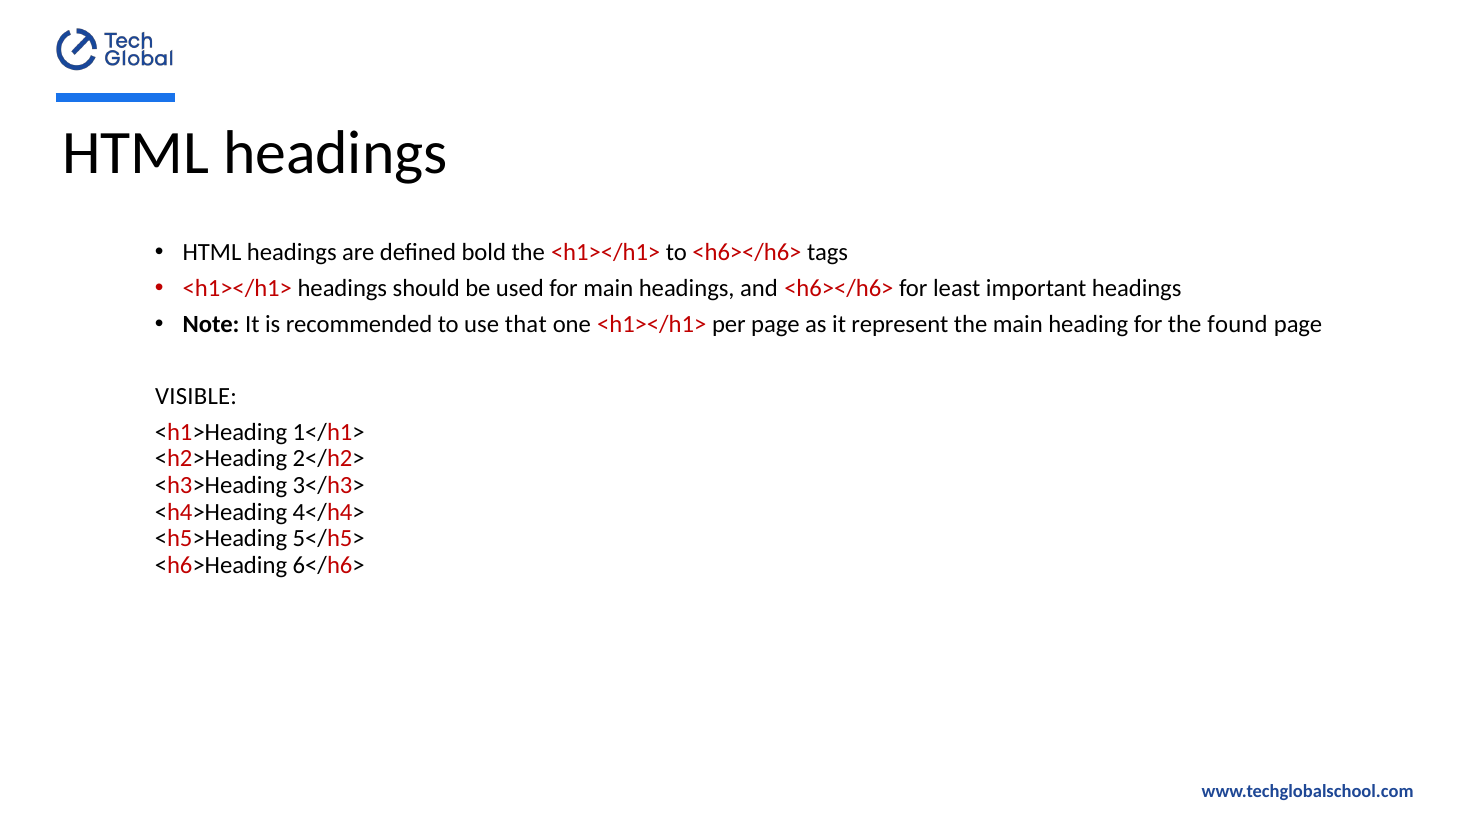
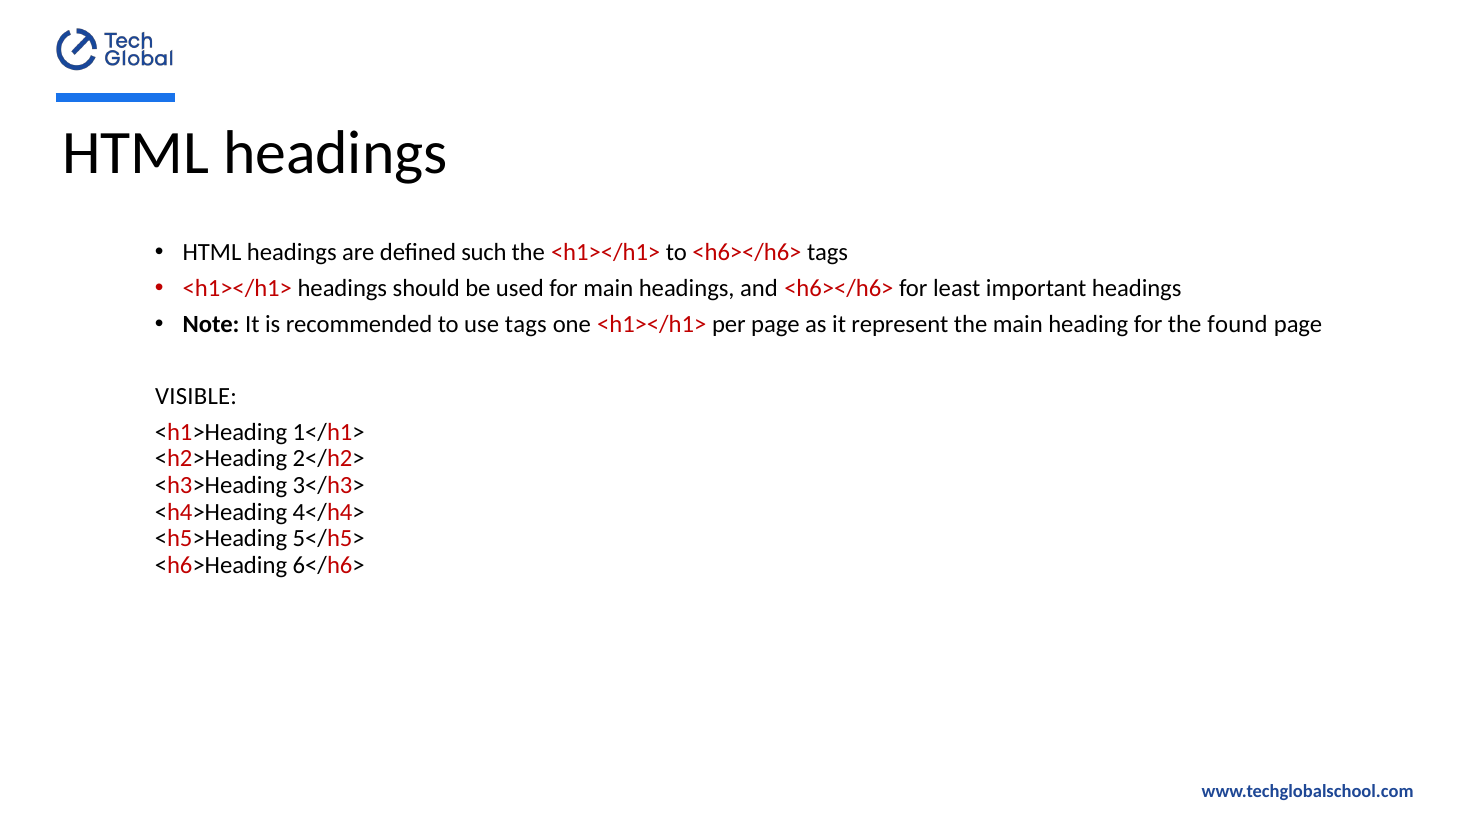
bold: bold -> such (484, 252)
use that: that -> tags (526, 324)
